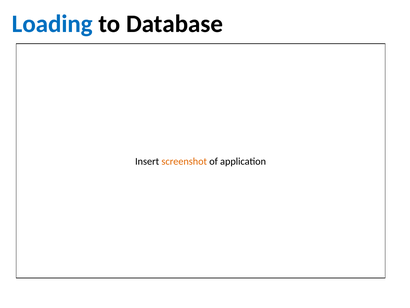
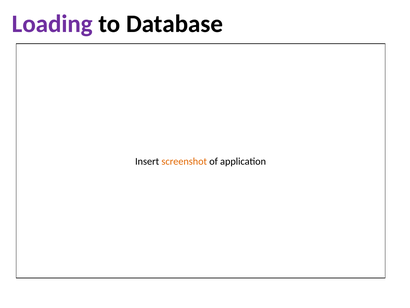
Loading colour: blue -> purple (52, 24)
